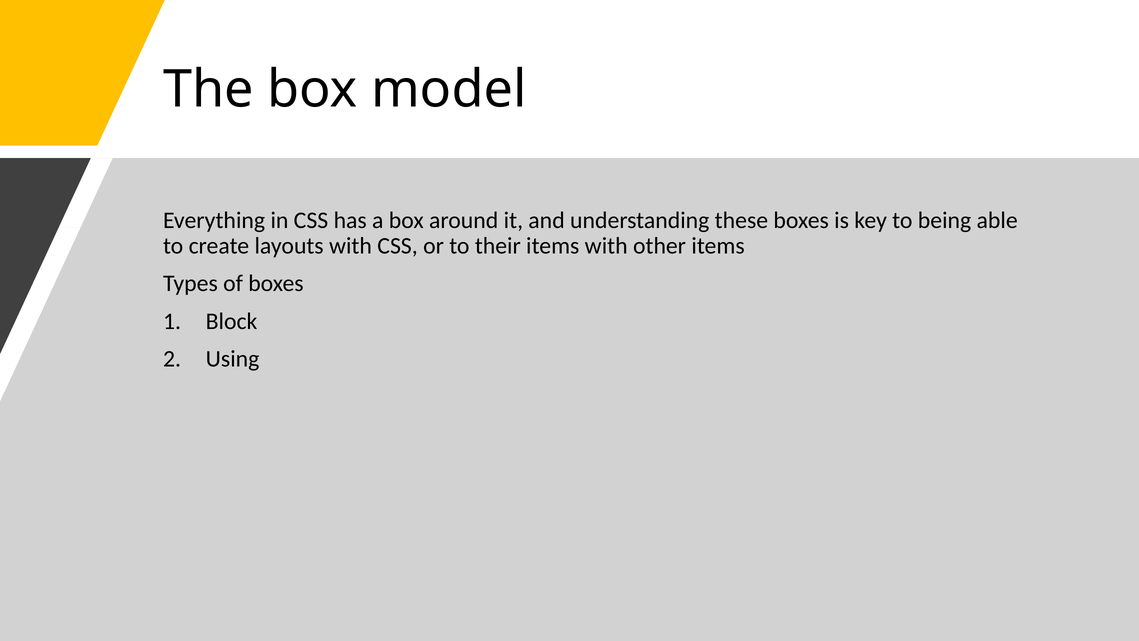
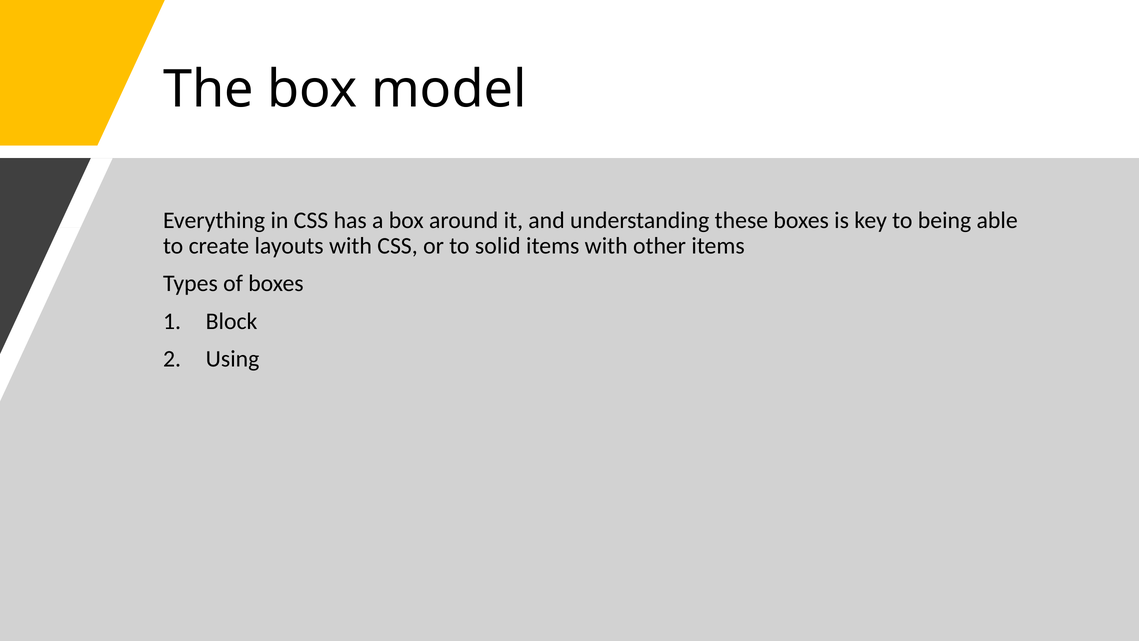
their: their -> solid (498, 246)
